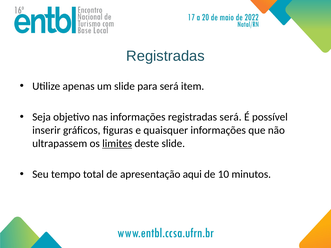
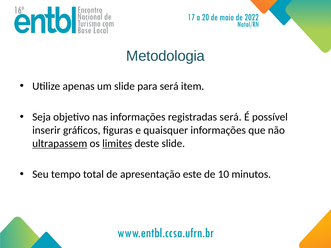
Registradas: Registradas -> Metodologia (166, 56)
ultrapassem underline: none -> present (60, 144)
aqui: aqui -> este (192, 175)
